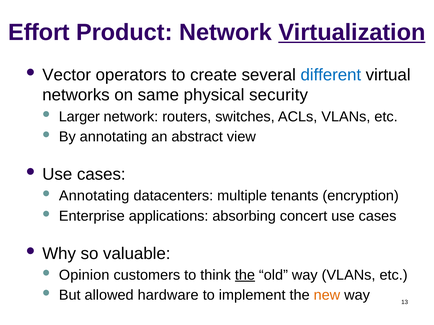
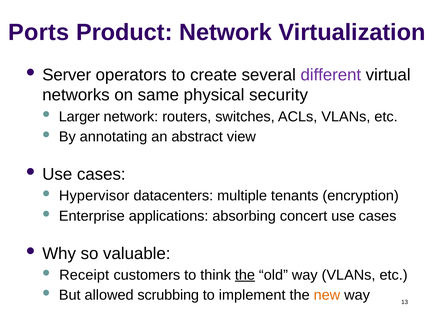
Effort: Effort -> Ports (39, 32)
Virtualization underline: present -> none (352, 32)
Vector: Vector -> Server (67, 75)
different colour: blue -> purple (331, 75)
Annotating: Annotating -> Hypervisor (94, 196)
Opinion: Opinion -> Receipt (84, 275)
hardware: hardware -> scrubbing (168, 296)
